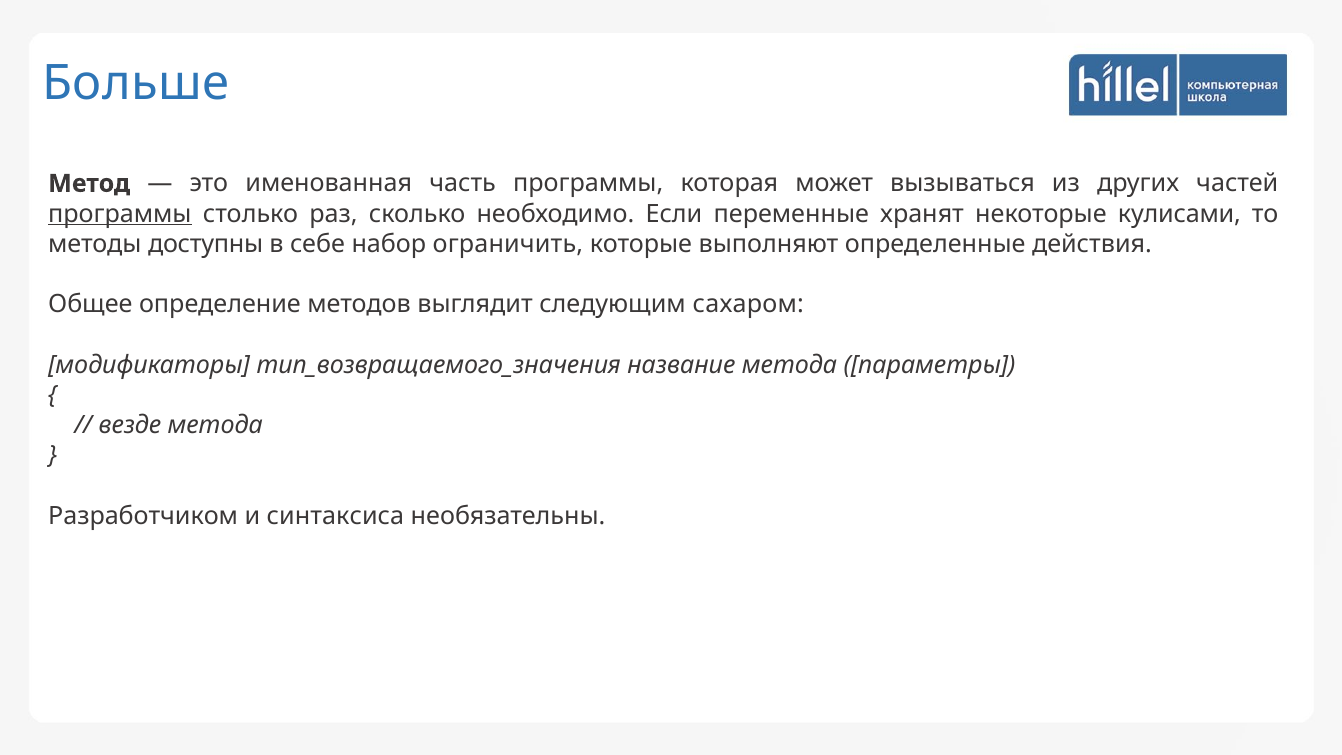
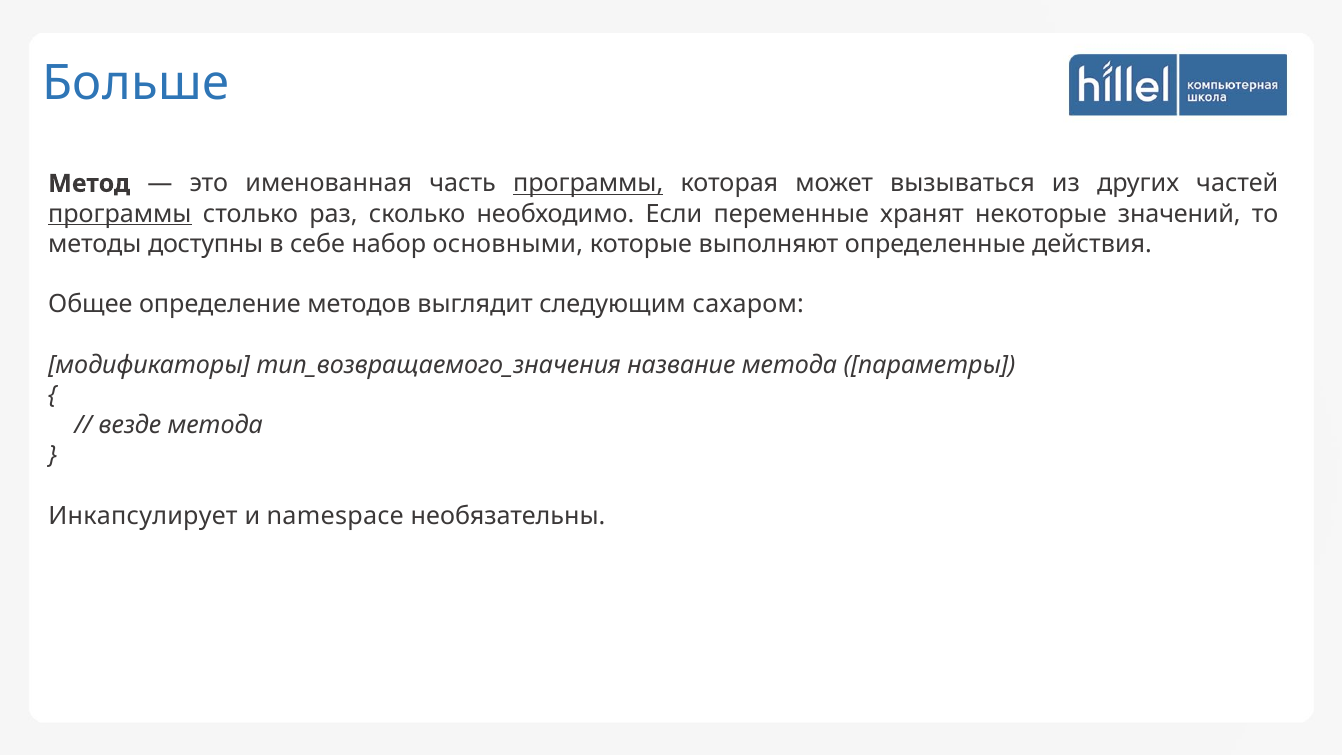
программы underline: none -> present (588, 183)
кулисами: кулисами -> значений (1179, 214)
ограничить: ограничить -> основными (508, 244)
Разработчиком: Разработчиком -> Инкапсулирует (143, 516)
синтаксиса: синтаксиса -> namespace (335, 516)
